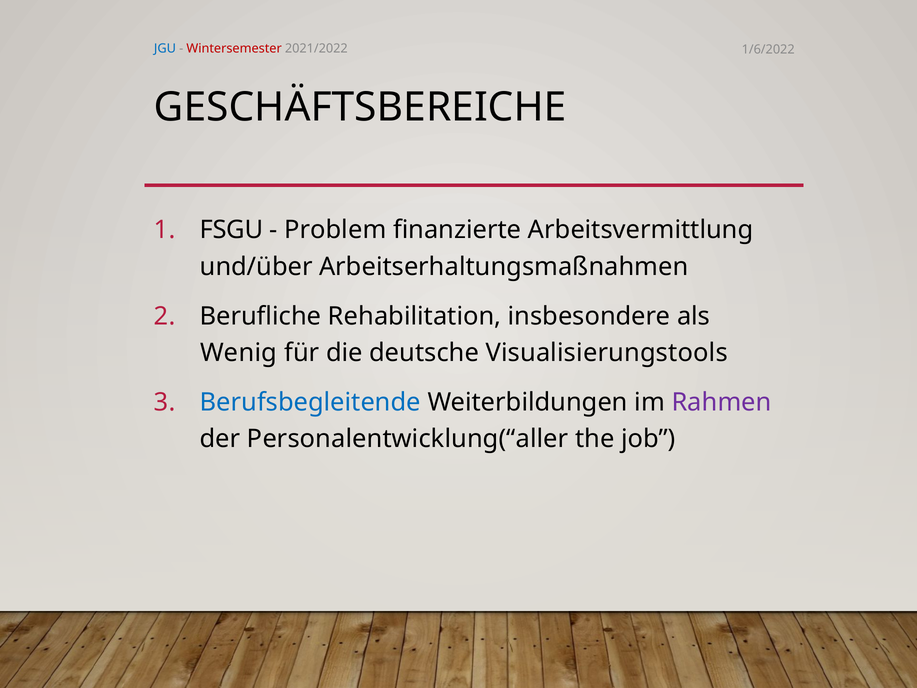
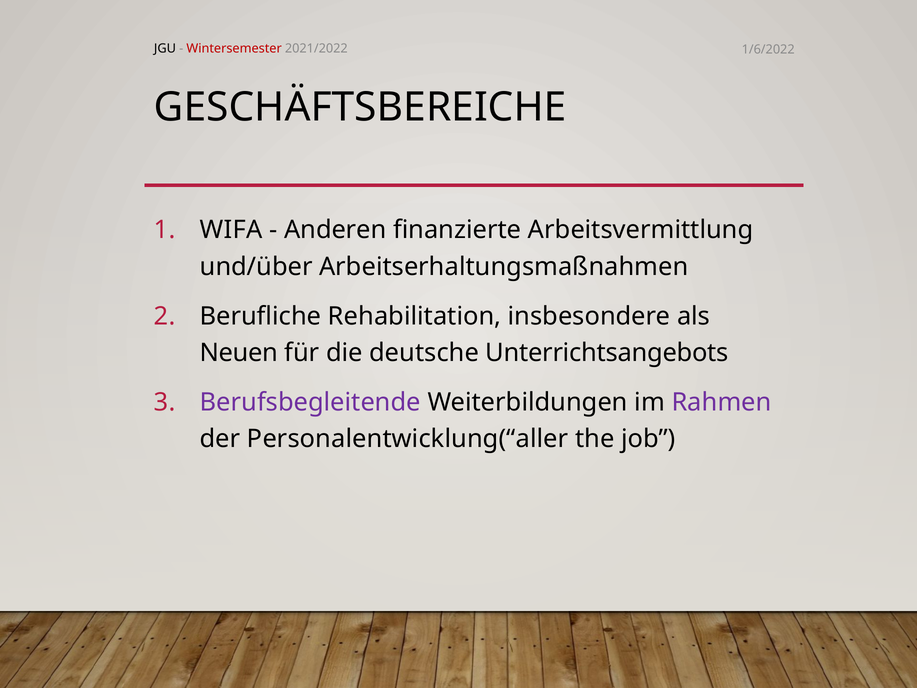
JGU colour: blue -> black (165, 48)
FSGU: FSGU -> WIFA (231, 230)
Problem: Problem -> Anderen (335, 230)
Wenig: Wenig -> Neuen (239, 353)
Visualisierungstools: Visualisierungstools -> Unterrichtsangebots (607, 353)
Berufsbegleitende colour: blue -> purple (310, 402)
